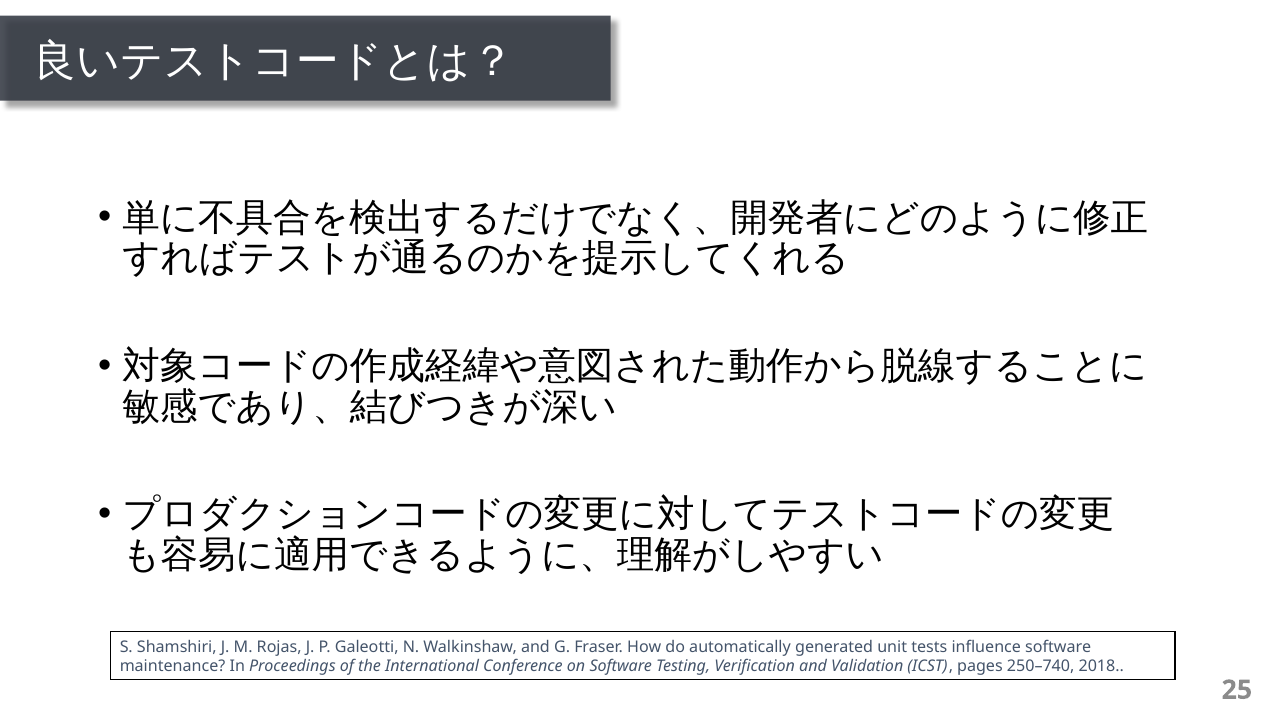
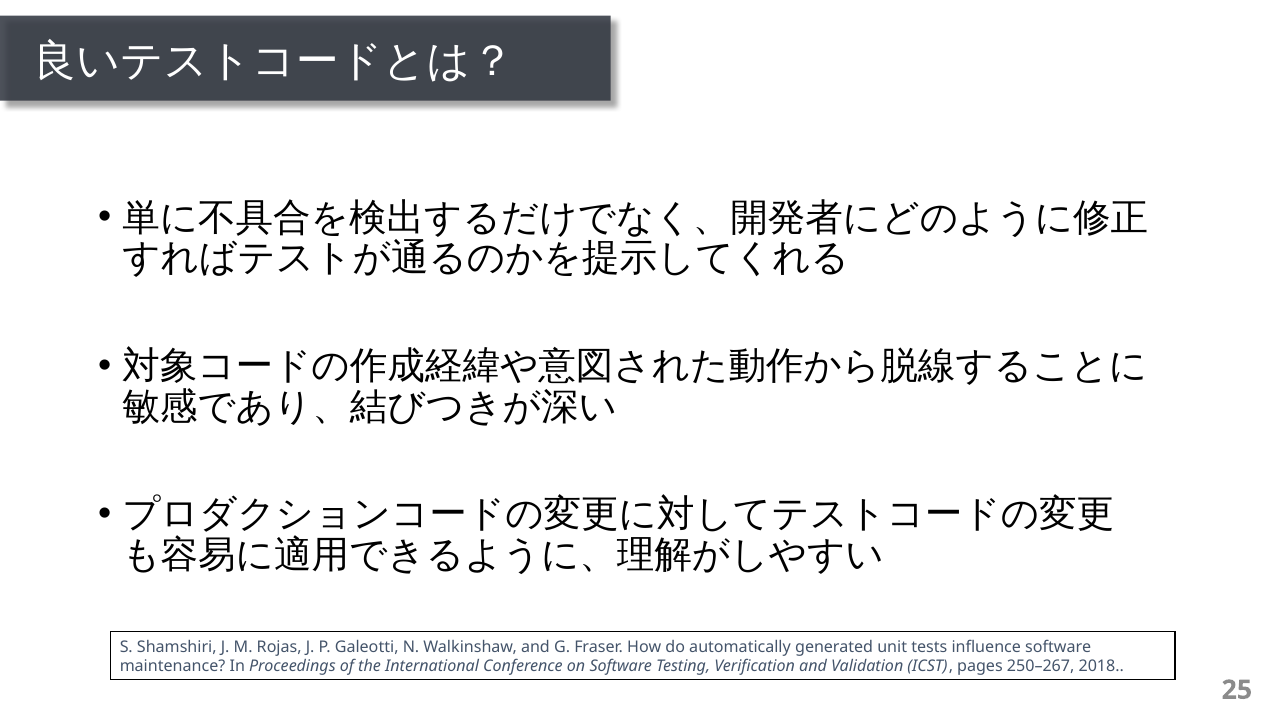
250–740: 250–740 -> 250–267 (1041, 667)
